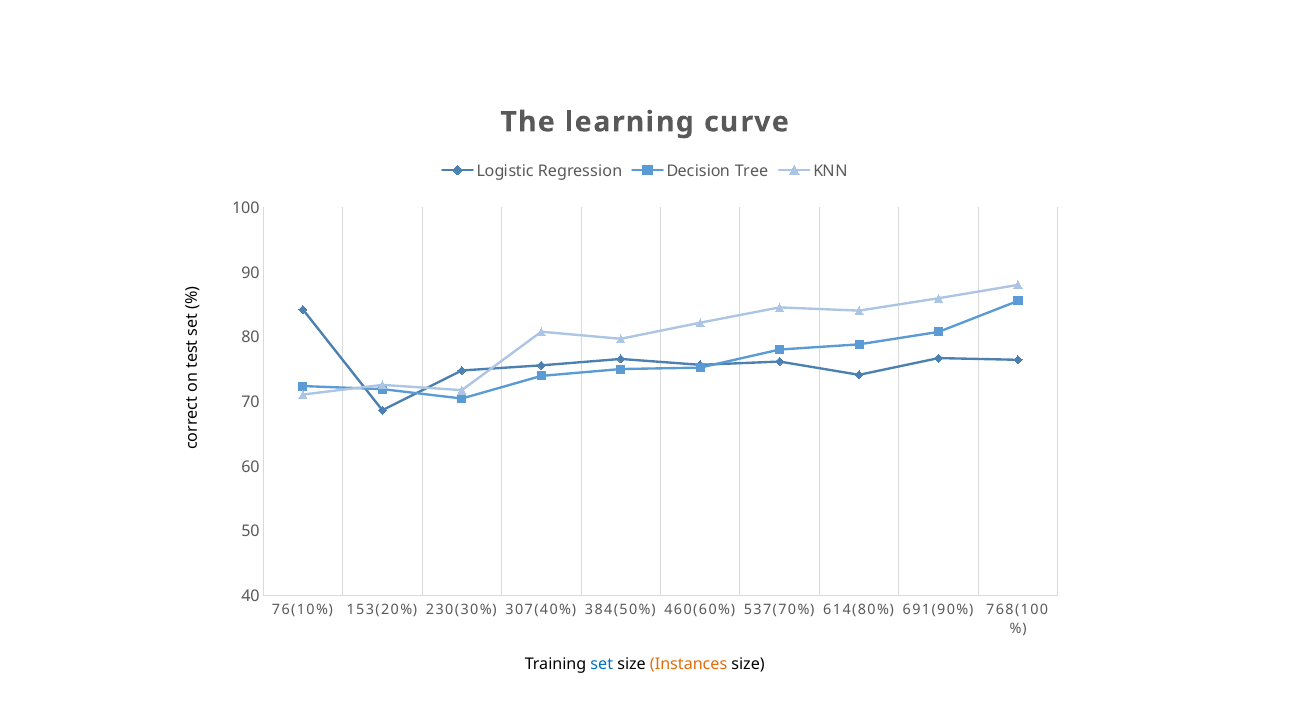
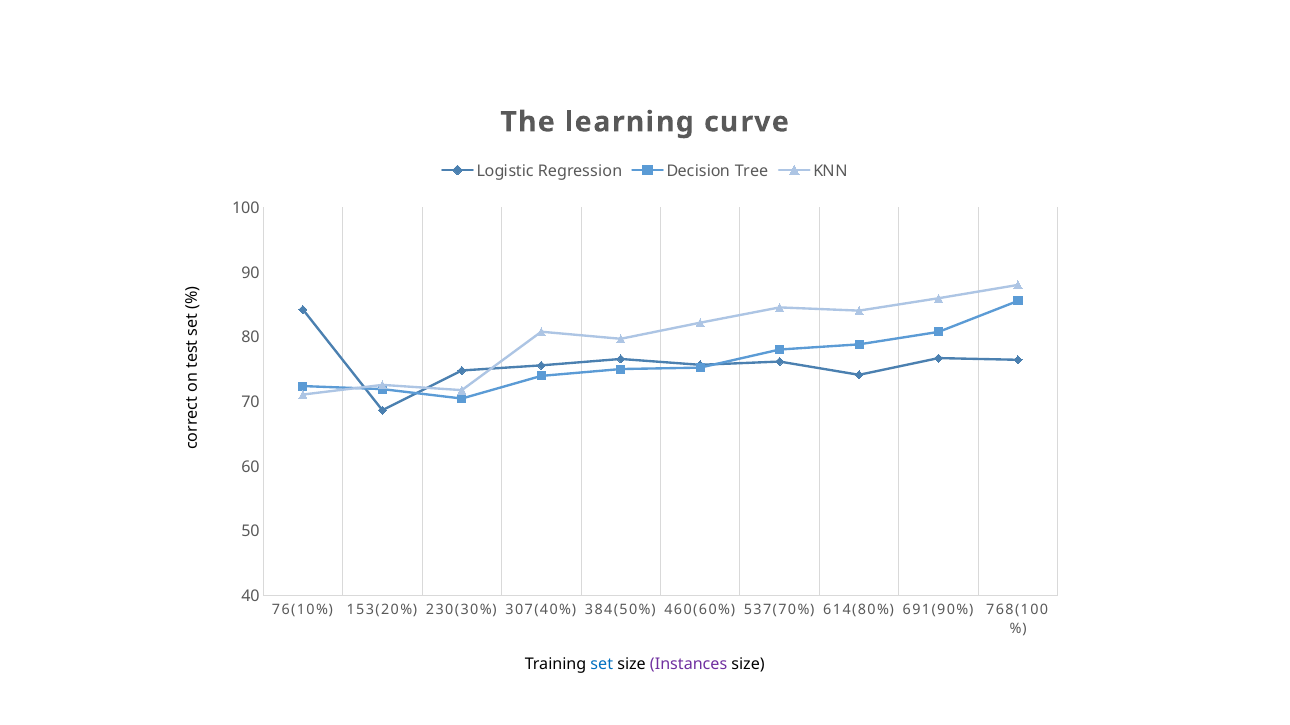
Instances colour: orange -> purple (689, 665)
